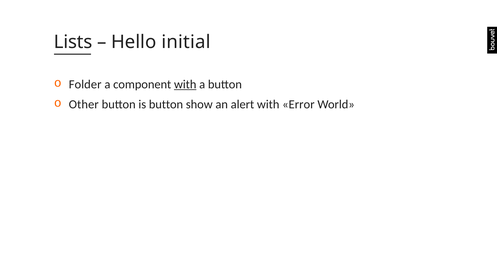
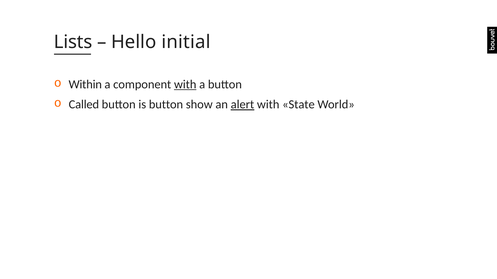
Folder: Folder -> Within (85, 85)
Other: Other -> Called (84, 105)
alert underline: none -> present (242, 105)
Error: Error -> State (298, 105)
